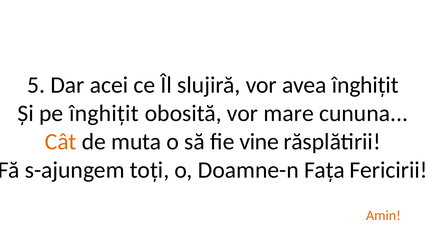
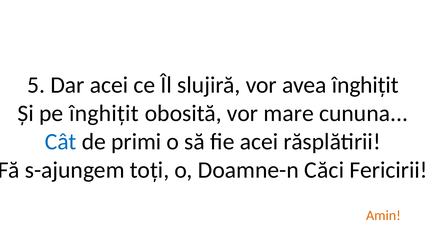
Cât colour: orange -> blue (61, 142)
muta: muta -> primi (136, 142)
fie vine: vine -> acei (259, 142)
Fața: Fața -> Căci (324, 170)
